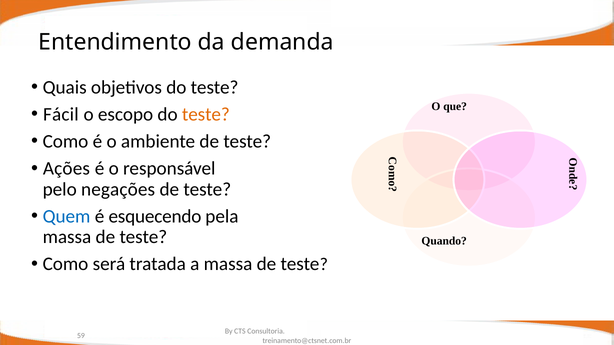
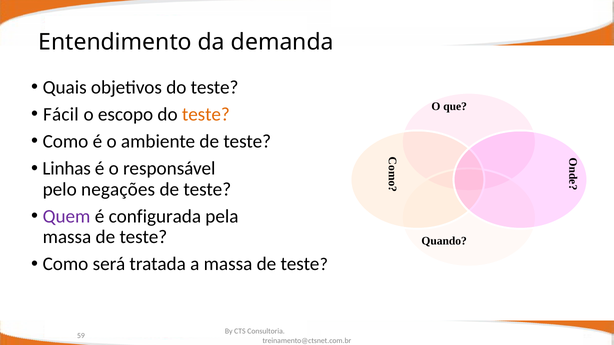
Ações: Ações -> Linhas (67, 169)
Quem colour: blue -> purple (67, 217)
esquecendo: esquecendo -> configurada (155, 217)
